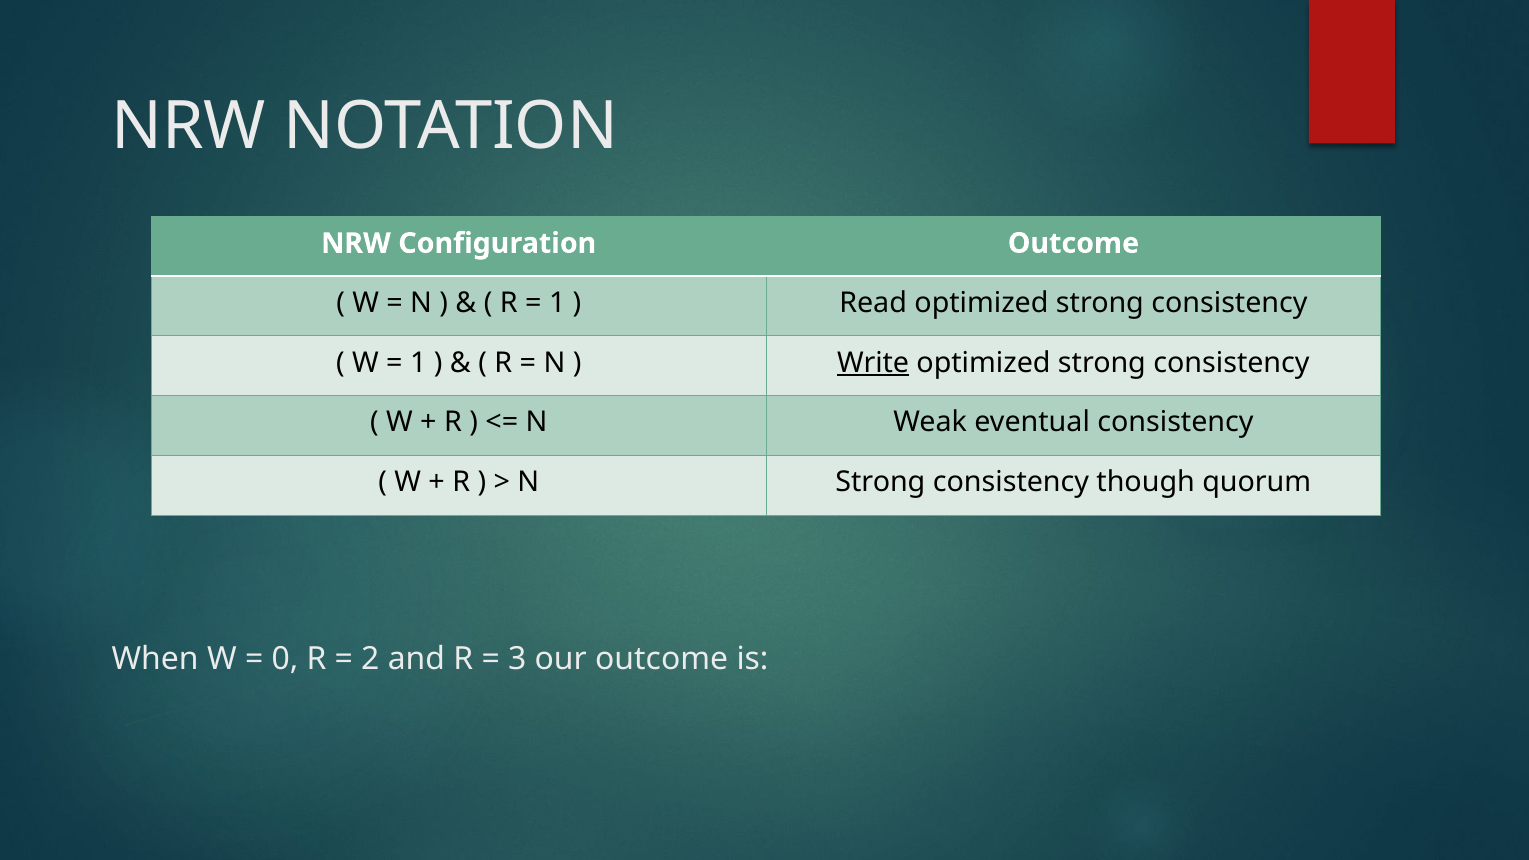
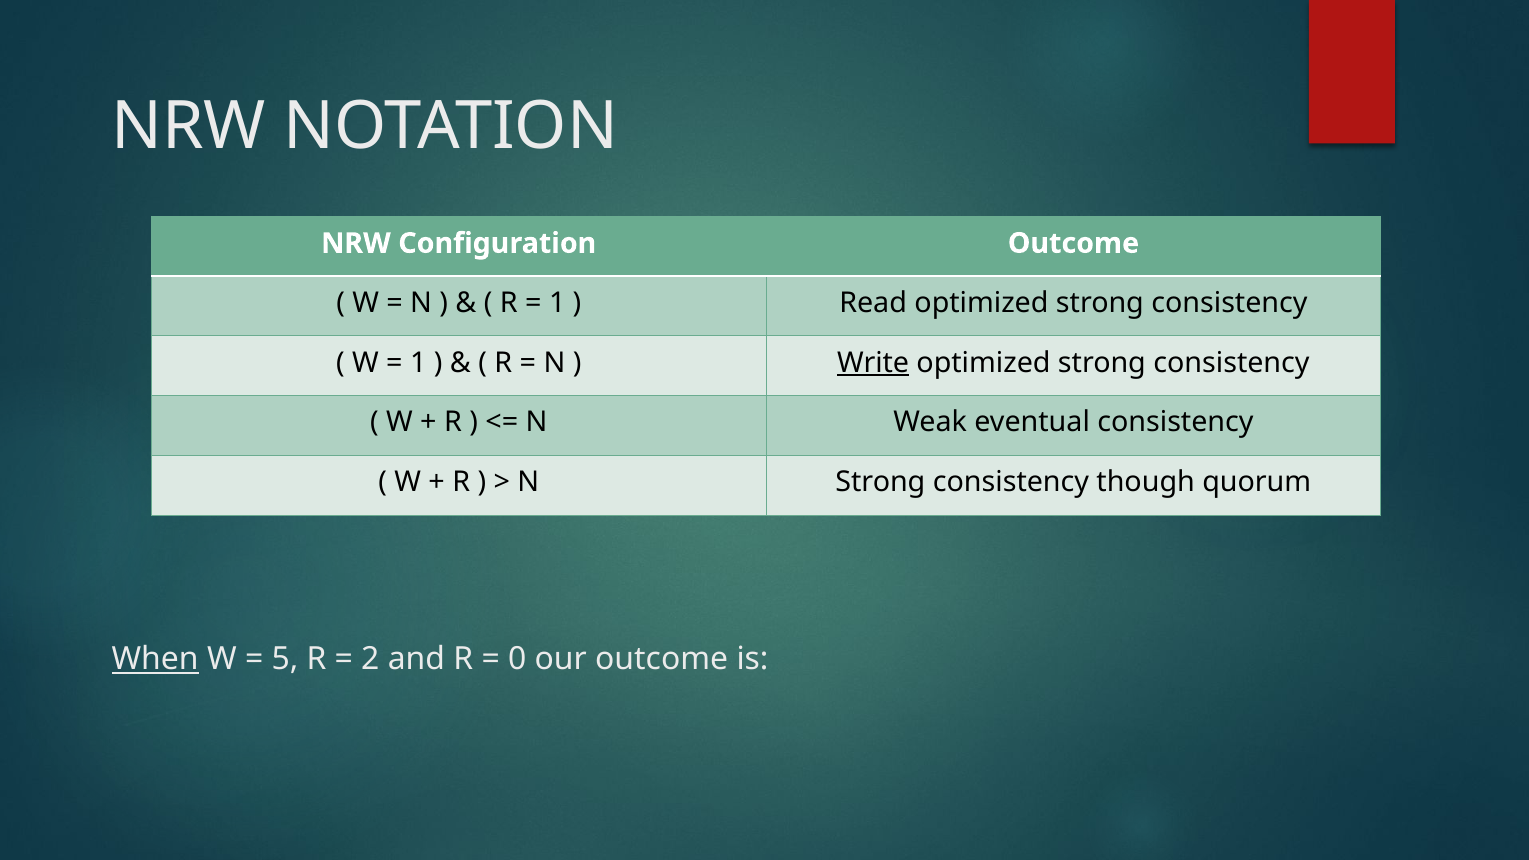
When underline: none -> present (155, 659)
0: 0 -> 5 (285, 659)
3: 3 -> 0 (517, 659)
